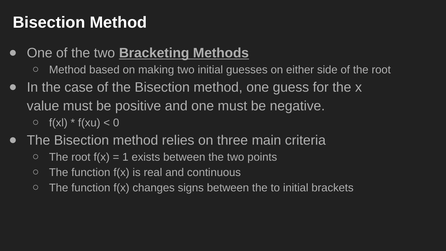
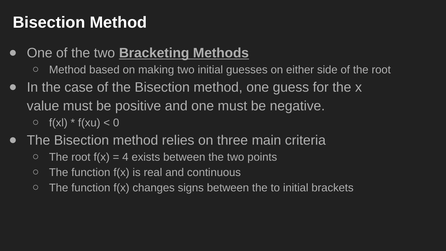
1: 1 -> 4 (125, 157)
